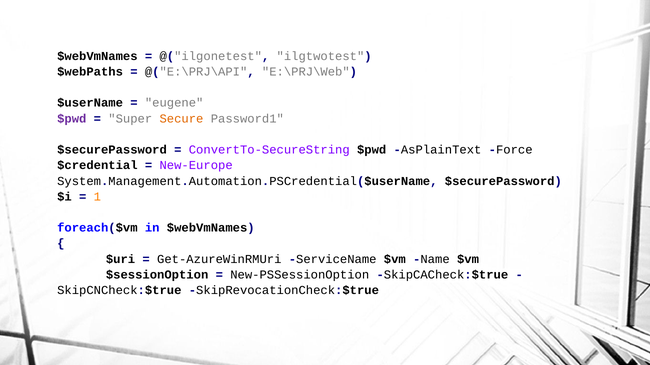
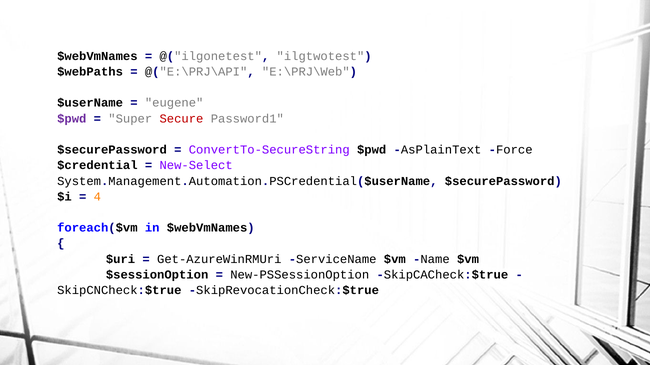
Secure colour: orange -> red (181, 119)
New-Europe: New-Europe -> New-Select (196, 166)
1: 1 -> 4 (97, 197)
